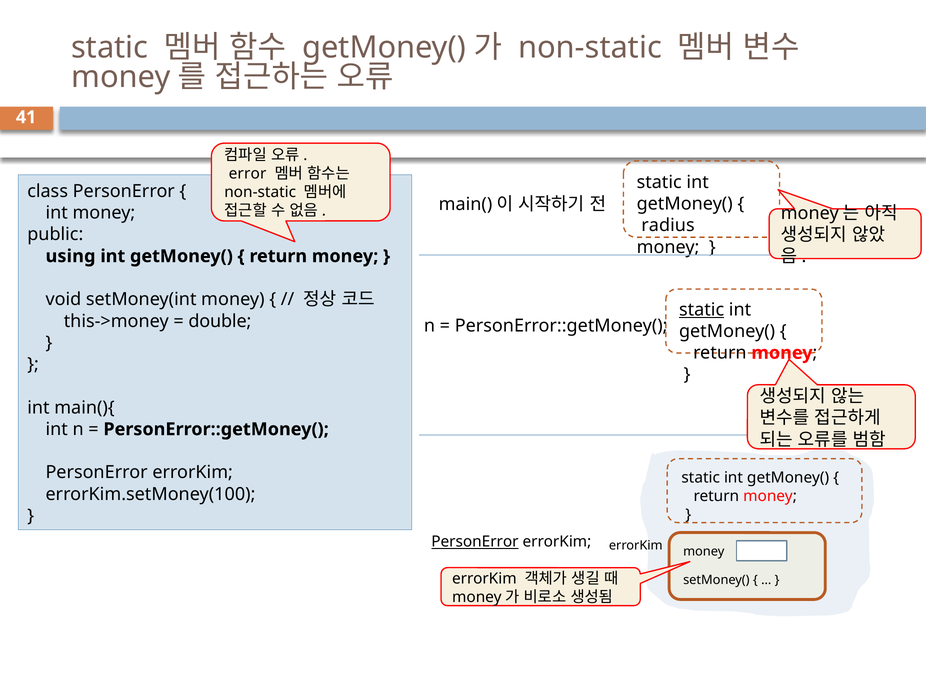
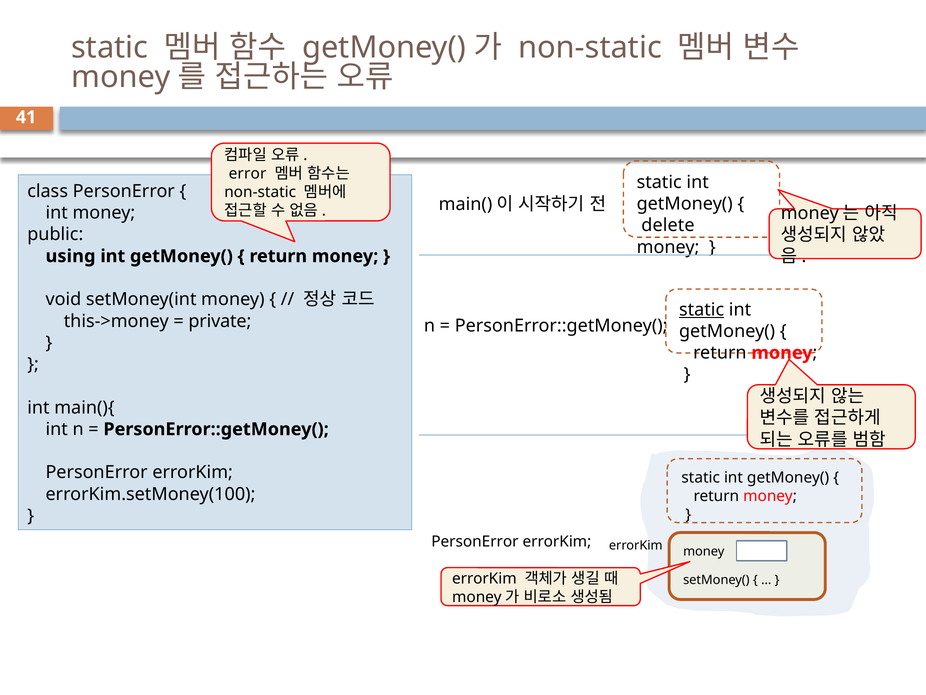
radius: radius -> delete (668, 225)
double: double -> private (220, 321)
PersonError underline: present -> none (475, 541)
